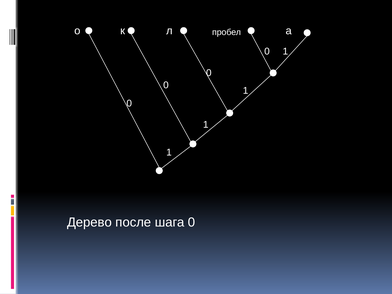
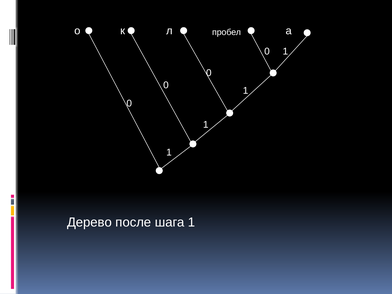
шага 0: 0 -> 1 (192, 222)
